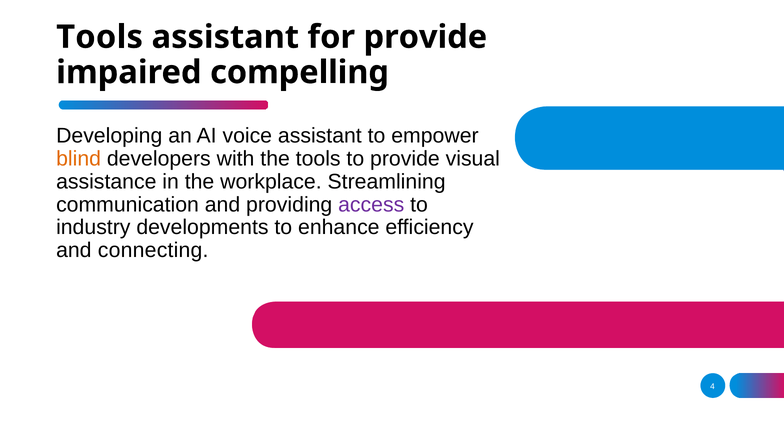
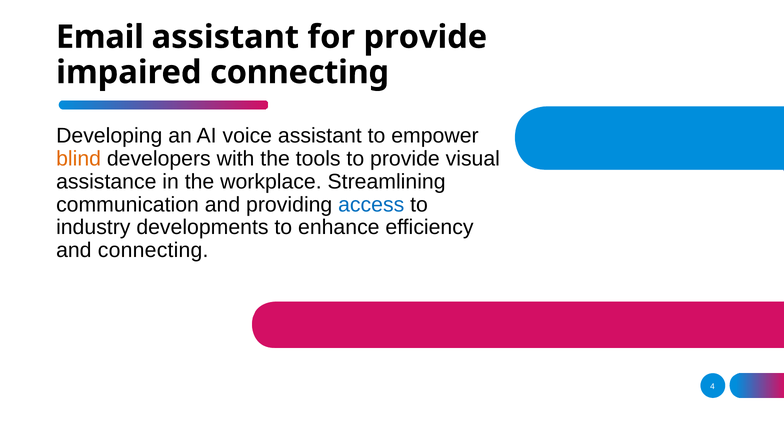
Tools: Tools -> Email (100, 37)
impaired compelling: compelling -> connecting (300, 72)
access colour: purple -> blue (371, 205)
